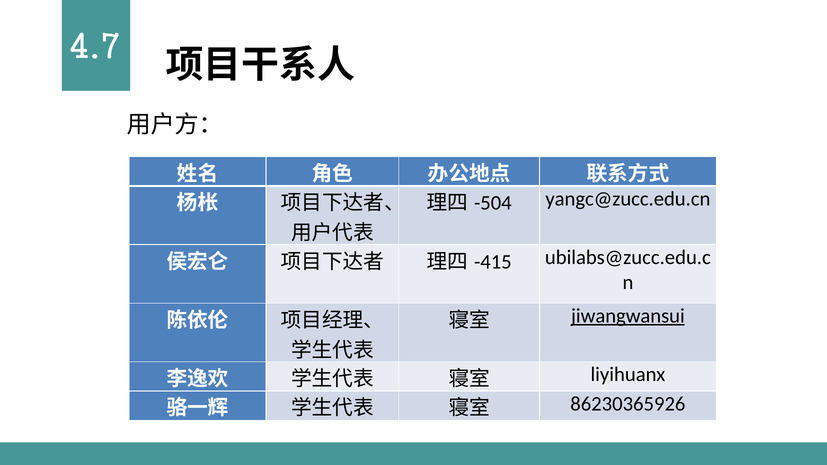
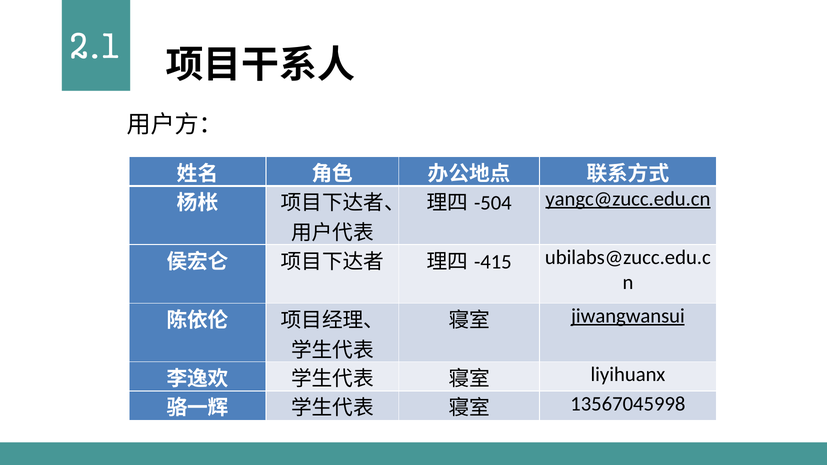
4.7: 4.7 -> 2.1 (95, 47)
yangc@zucc.edu.cn underline: none -> present (628, 199)
86230365926: 86230365926 -> 13567045998 (628, 404)
